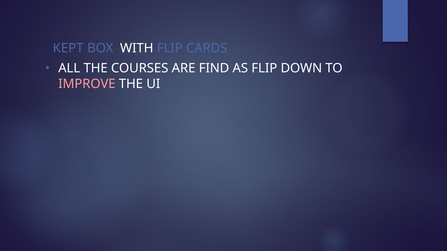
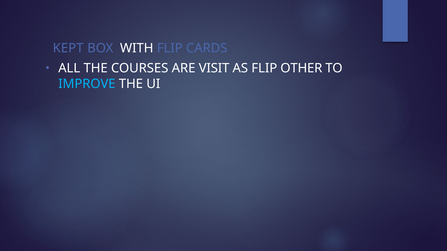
FIND: FIND -> VISIT (214, 68)
DOWN: DOWN -> OTHER (301, 68)
IMPROVE colour: pink -> light blue (87, 84)
